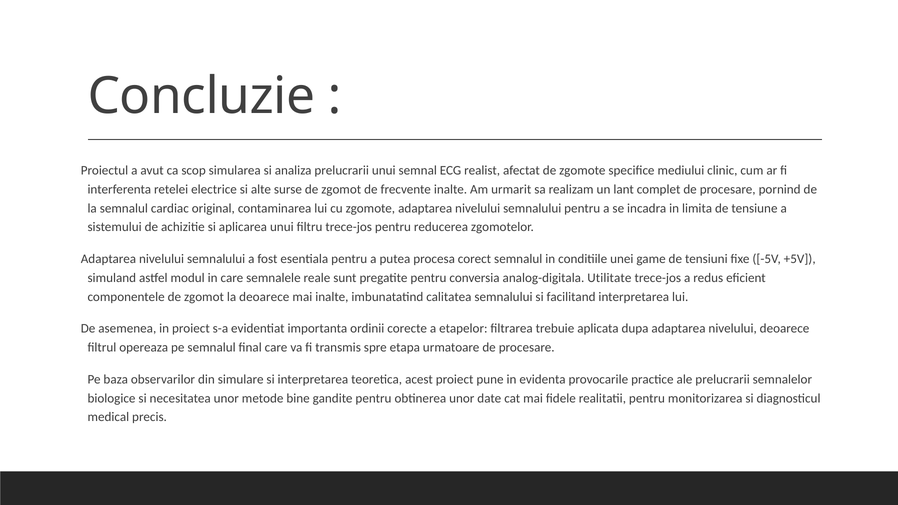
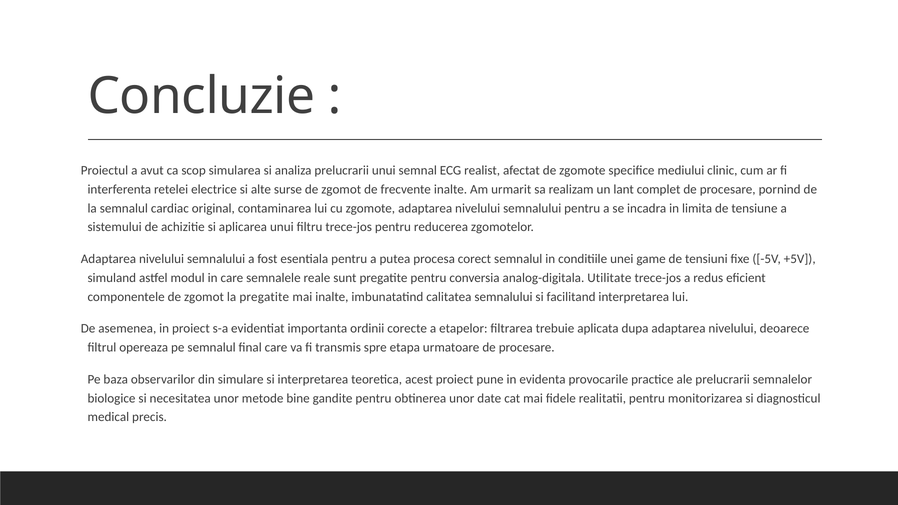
la deoarece: deoarece -> pregatite (264, 297)
